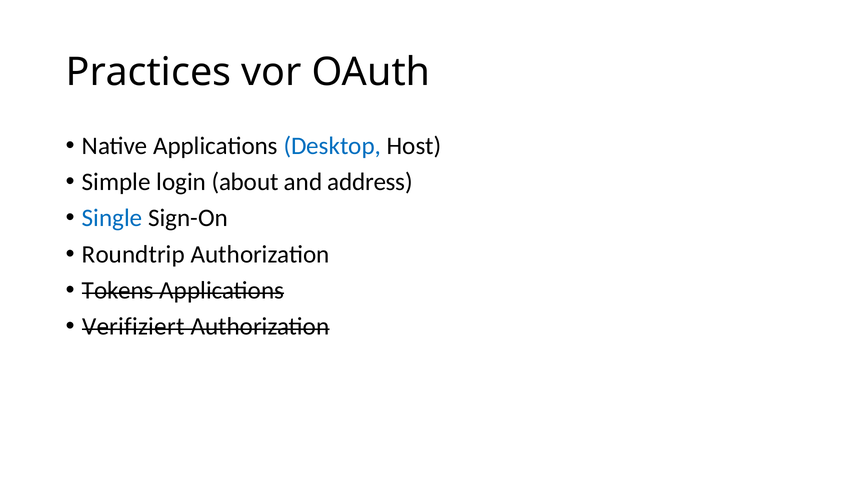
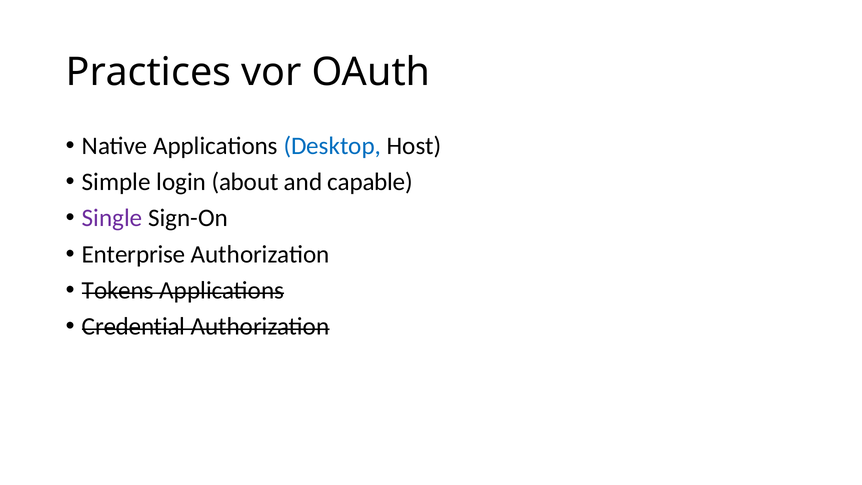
address: address -> capable (370, 182)
Single colour: blue -> purple (112, 218)
Roundtrip: Roundtrip -> Enterprise (134, 254)
Verifiziert: Verifiziert -> Credential (134, 326)
